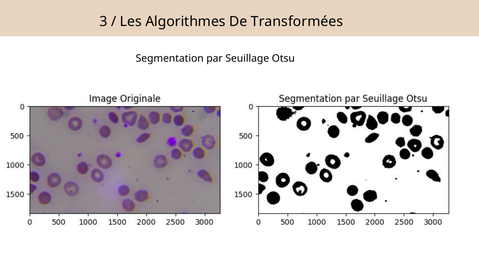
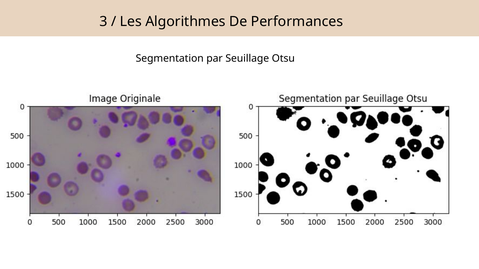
Transformées: Transformées -> Performances (297, 22)
